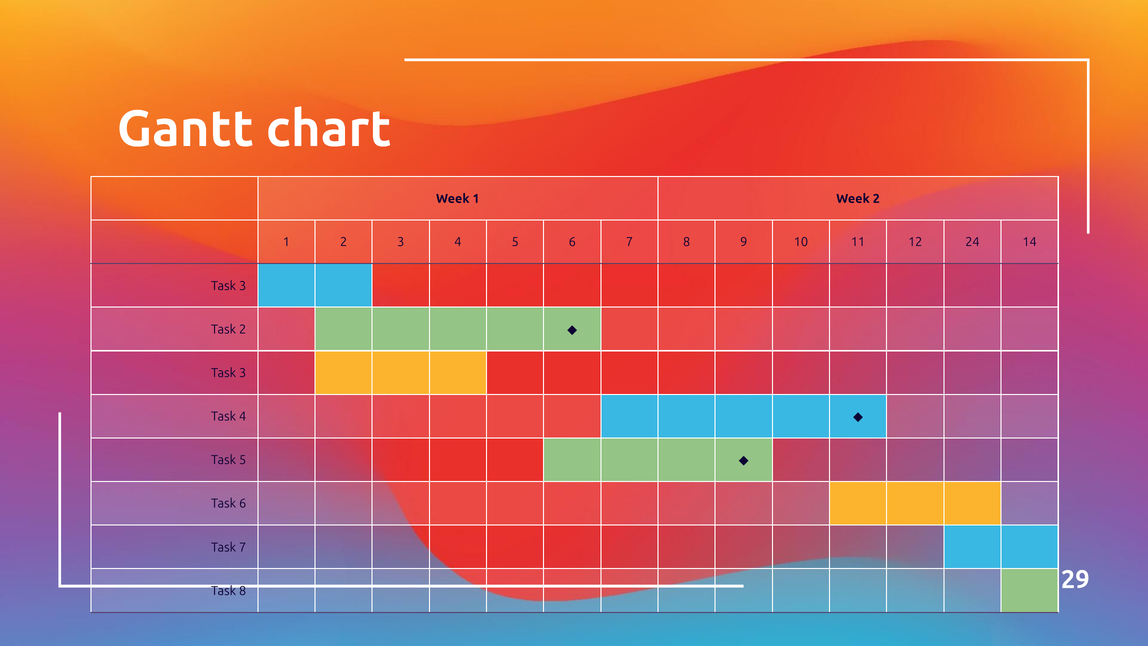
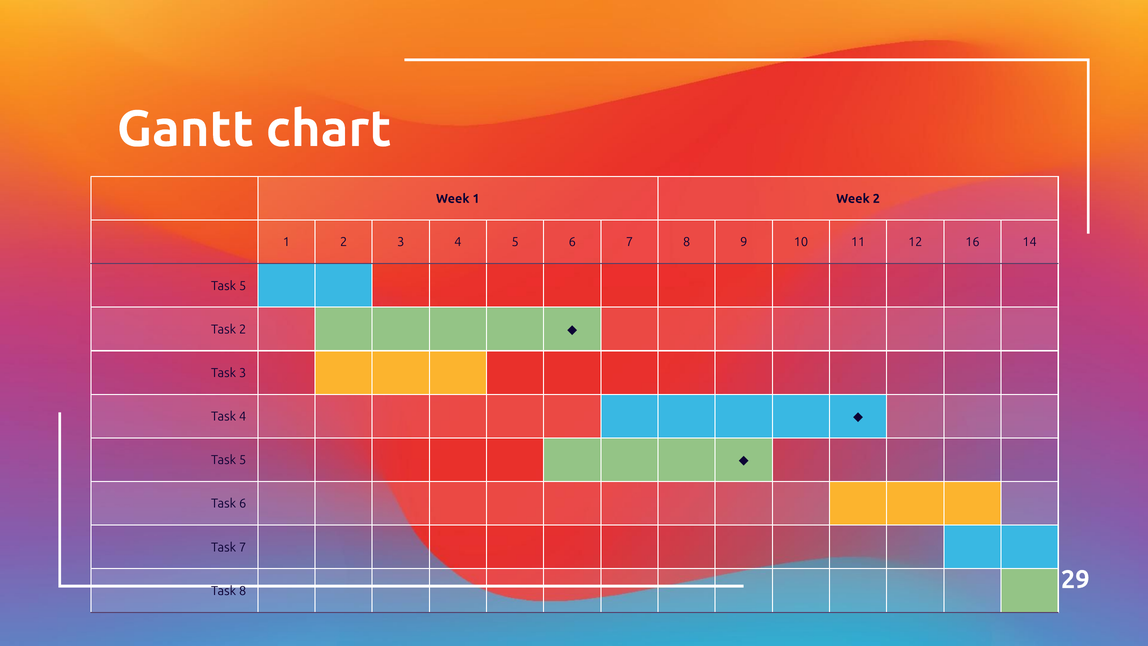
24: 24 -> 16 (972, 242)
3: 3 -> 5 (243, 286)
